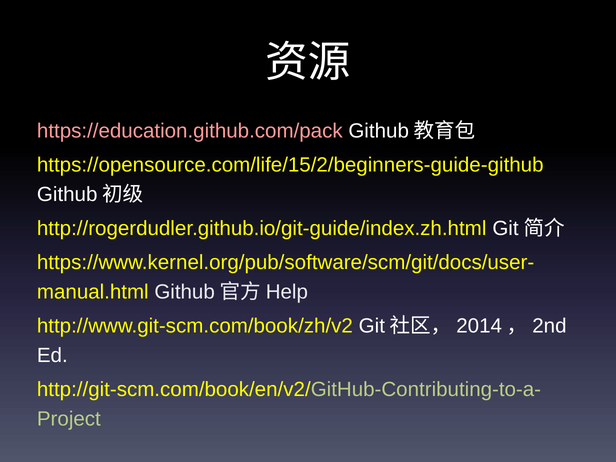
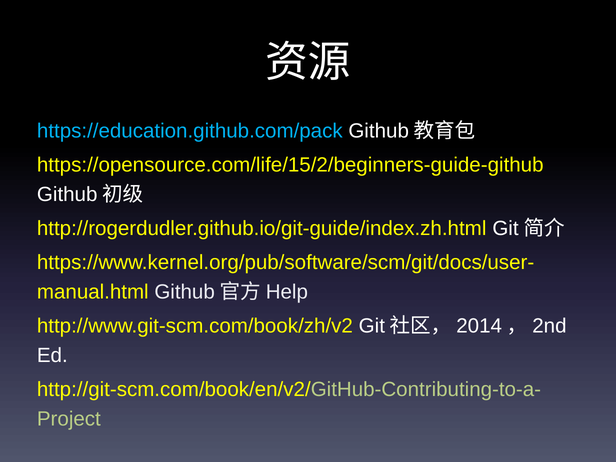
https://education.github.com/pack colour: pink -> light blue (190, 131)
